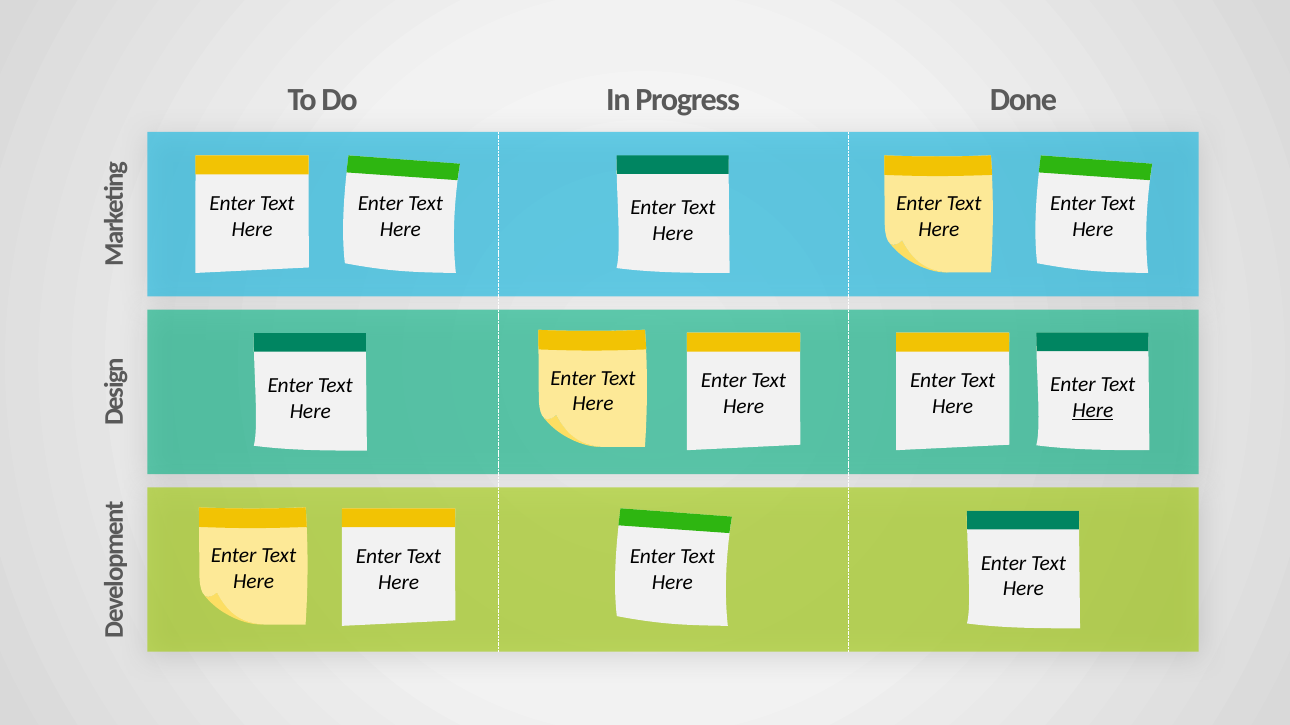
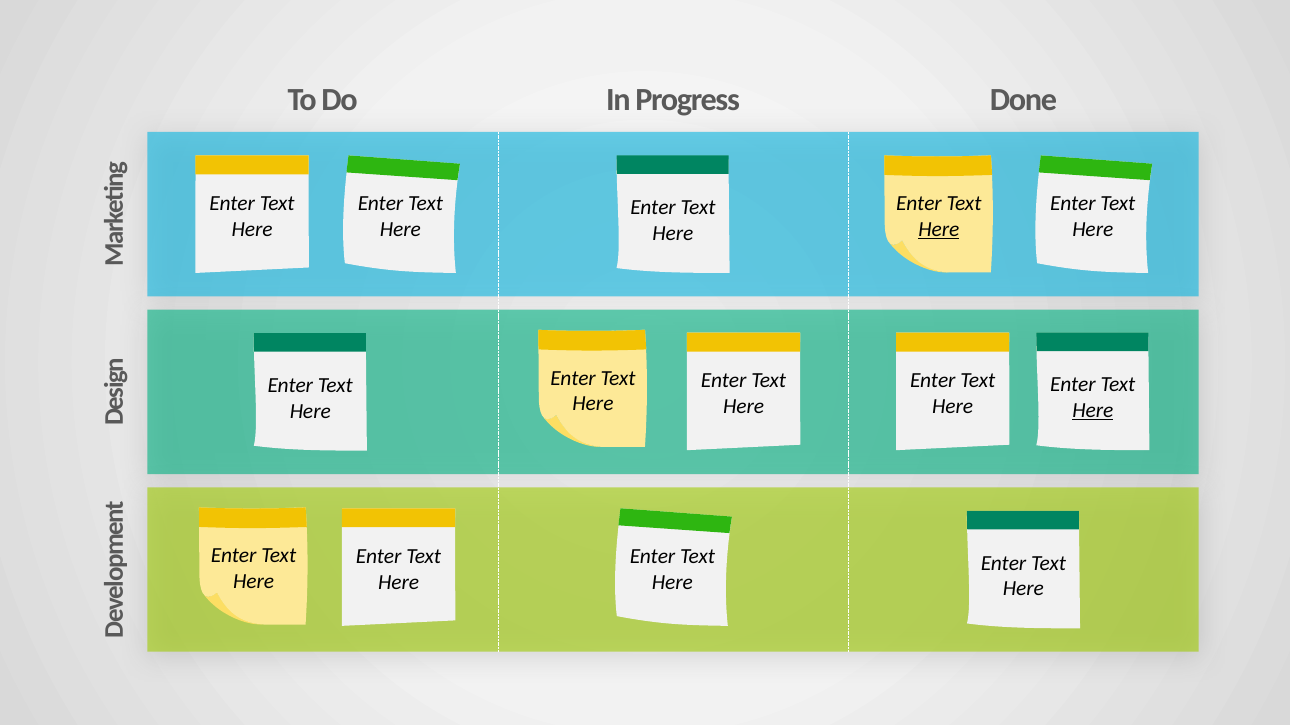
Here underline: none -> present (939, 230)
